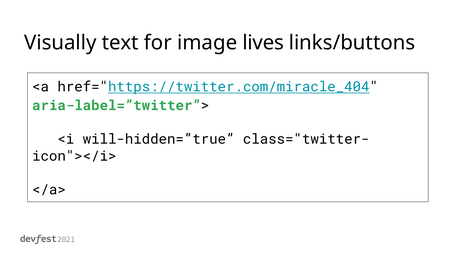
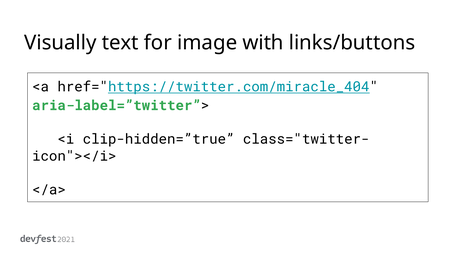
lives: lives -> with (263, 43)
will-hidden=”true: will-hidden=”true -> clip-hidden=”true (159, 139)
